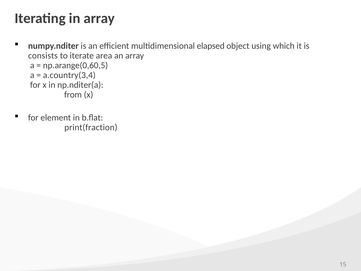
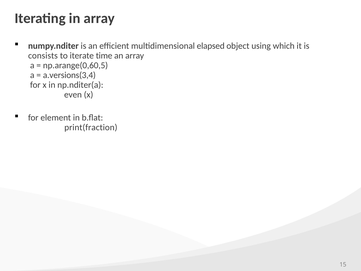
area: area -> time (104, 55)
a.country(3,4: a.country(3,4 -> a.versions(3,4 (69, 75)
from: from -> even (73, 94)
